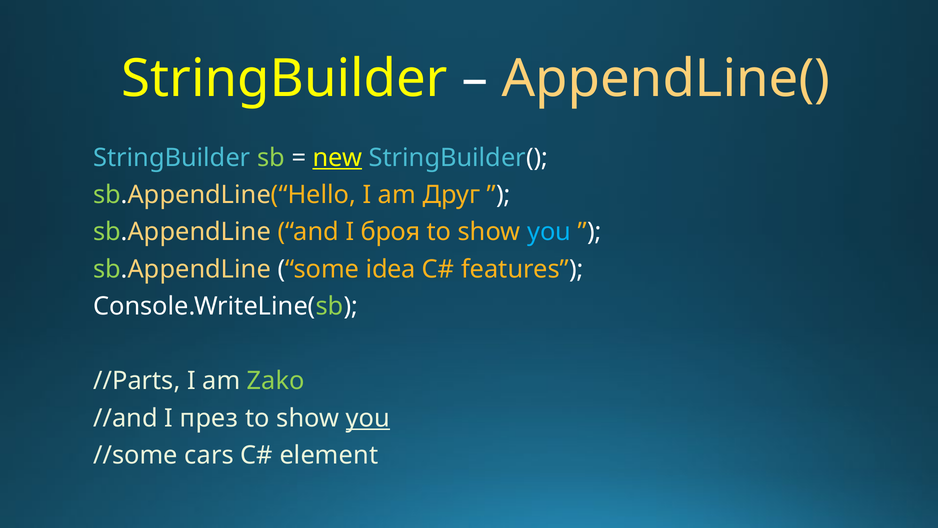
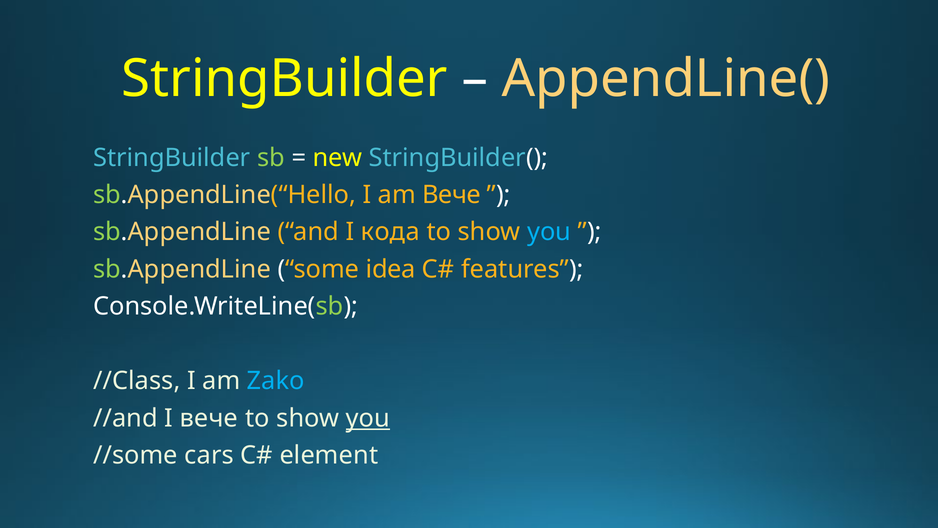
new underline: present -> none (337, 158)
am Друг: Друг -> Вече (452, 195)
броя: броя -> кода (390, 232)
//Parts: //Parts -> //Class (137, 381)
Zako colour: light green -> light blue (276, 381)
I през: през -> вече (209, 418)
